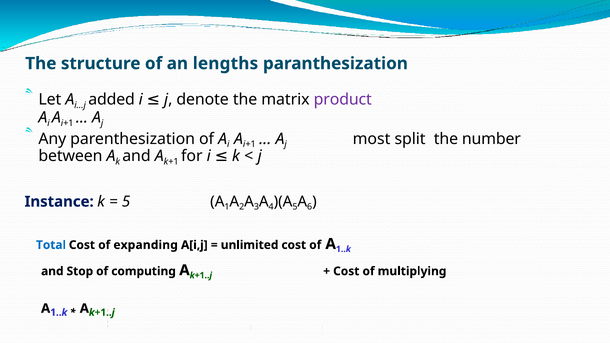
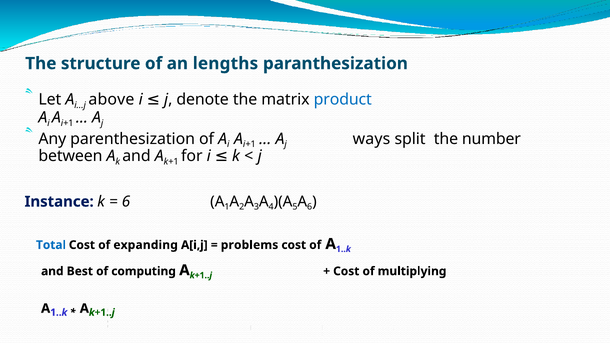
product colour: purple -> blue (343, 100)
added: added -> above (111, 100)
most: most -> ways (371, 139)
5: 5 -> 6 (126, 202)
unlimited: unlimited -> problems (250, 245)
Stop: Stop -> Best (80, 271)
